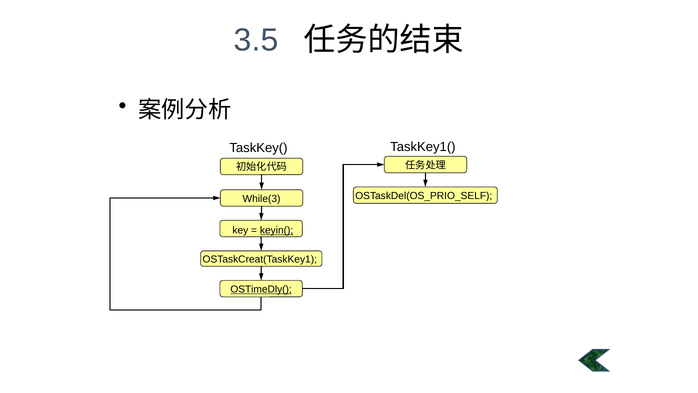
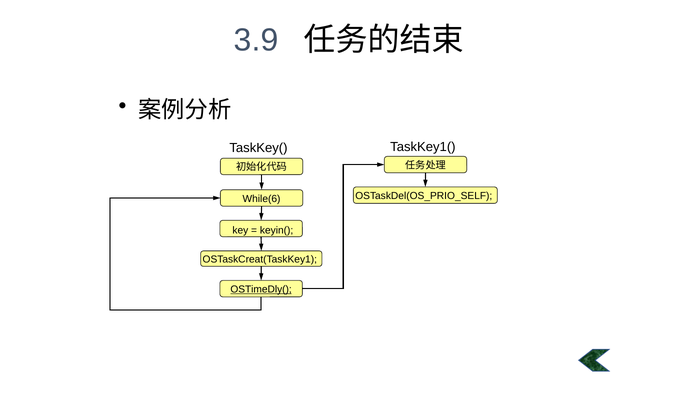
3.5: 3.5 -> 3.9 (256, 40)
While(3: While(3 -> While(6 (262, 198)
keyin( underline: present -> none (277, 230)
